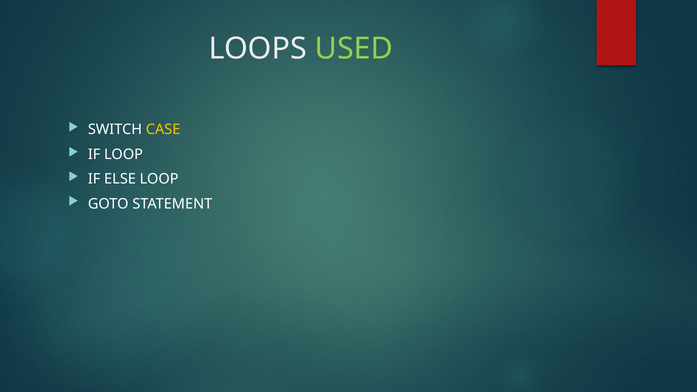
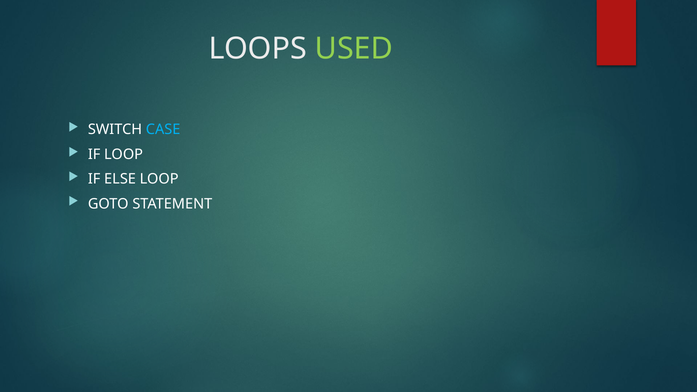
CASE colour: yellow -> light blue (163, 130)
